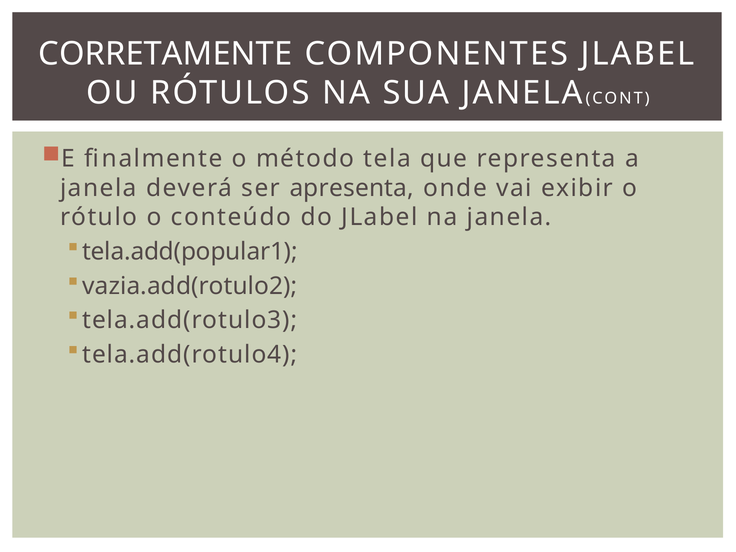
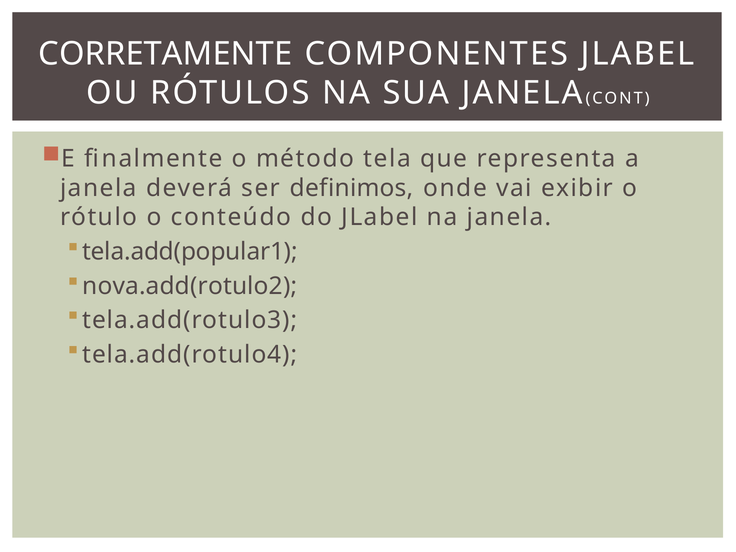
apresenta: apresenta -> definimos (352, 188)
vazia.add(rotulo2: vazia.add(rotulo2 -> nova.add(rotulo2 (190, 286)
